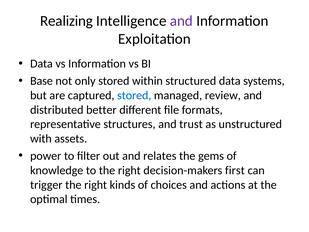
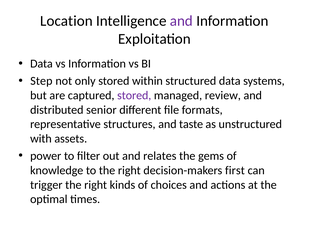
Realizing: Realizing -> Location (66, 21)
Base: Base -> Step (41, 81)
stored colour: blue -> purple (134, 95)
better: better -> senior (101, 110)
trust: trust -> taste (191, 124)
